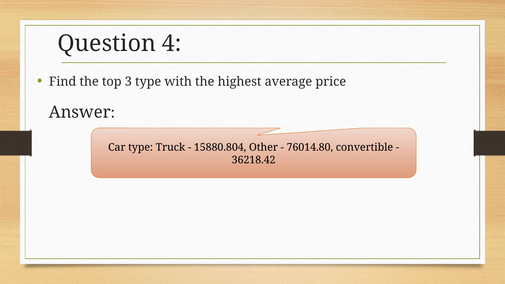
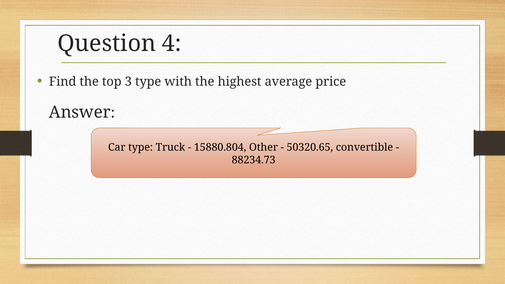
76014.80: 76014.80 -> 50320.65 (310, 147)
36218.42: 36218.42 -> 88234.73 (254, 160)
